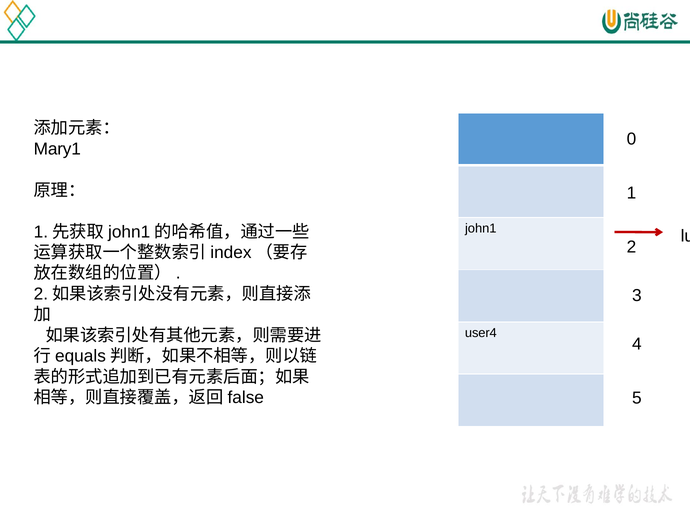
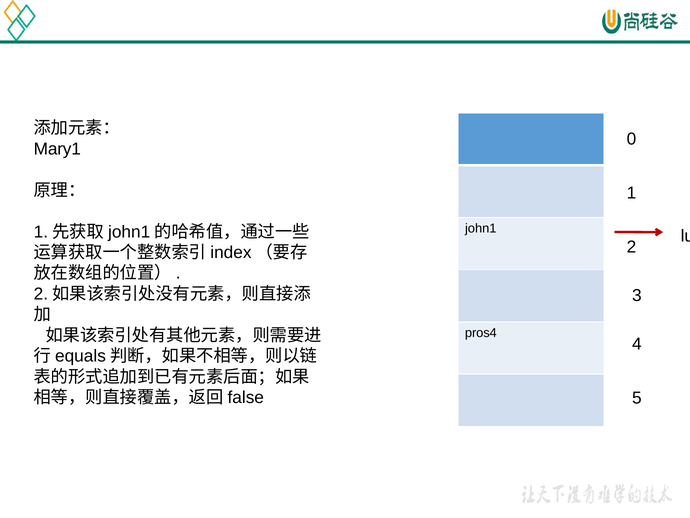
user4: user4 -> pros4 (481, 332)
